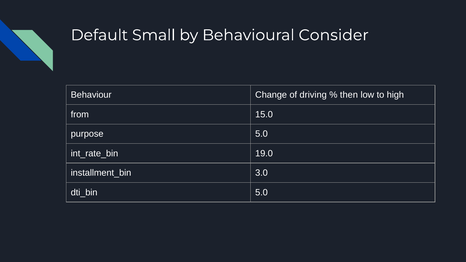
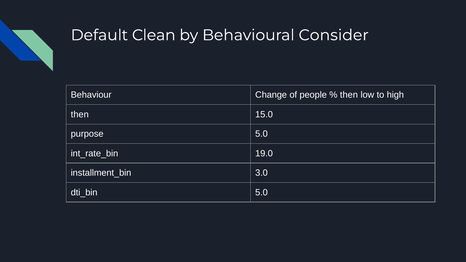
Small: Small -> Clean (154, 35)
driving: driving -> people (313, 95)
from: from -> then (80, 115)
